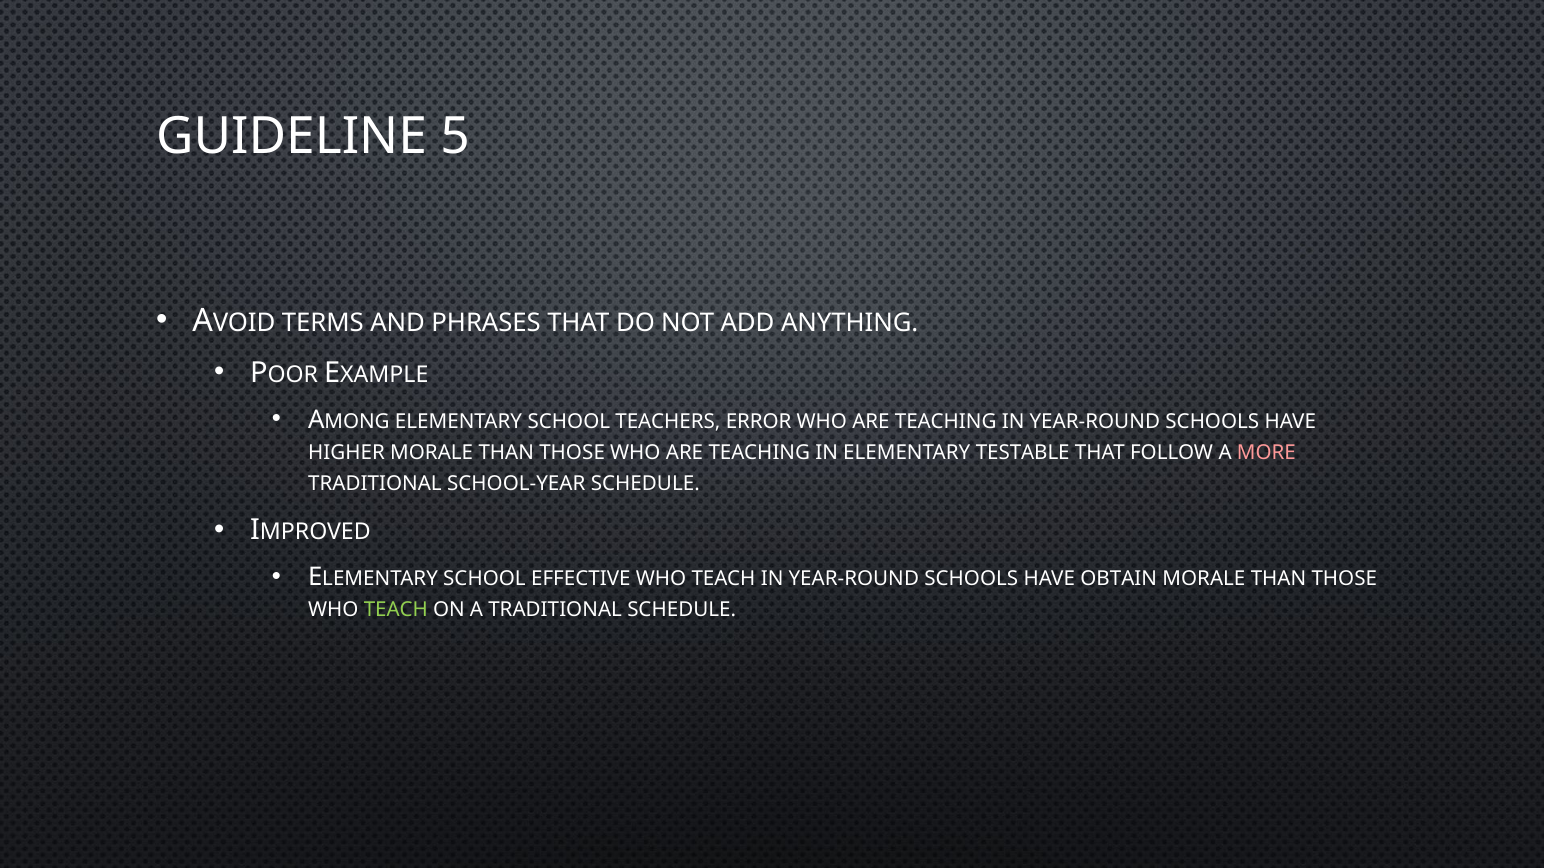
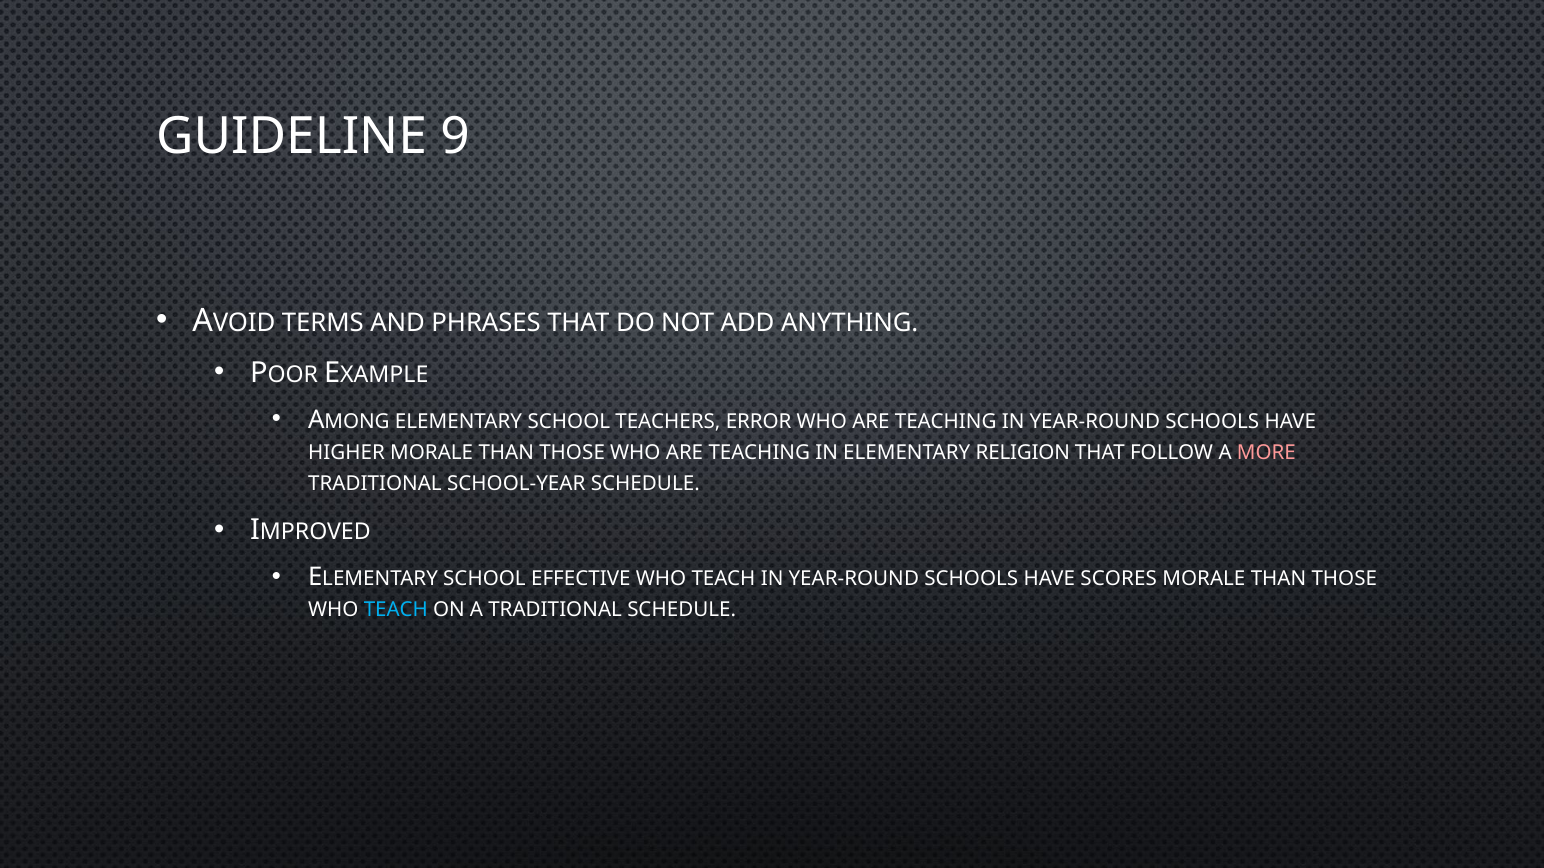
5: 5 -> 9 (455, 136)
TESTABLE: TESTABLE -> RELIGION (1023, 453)
OBTAIN: OBTAIN -> SCORES (1119, 579)
TEACH colour: light green -> light blue (396, 610)
